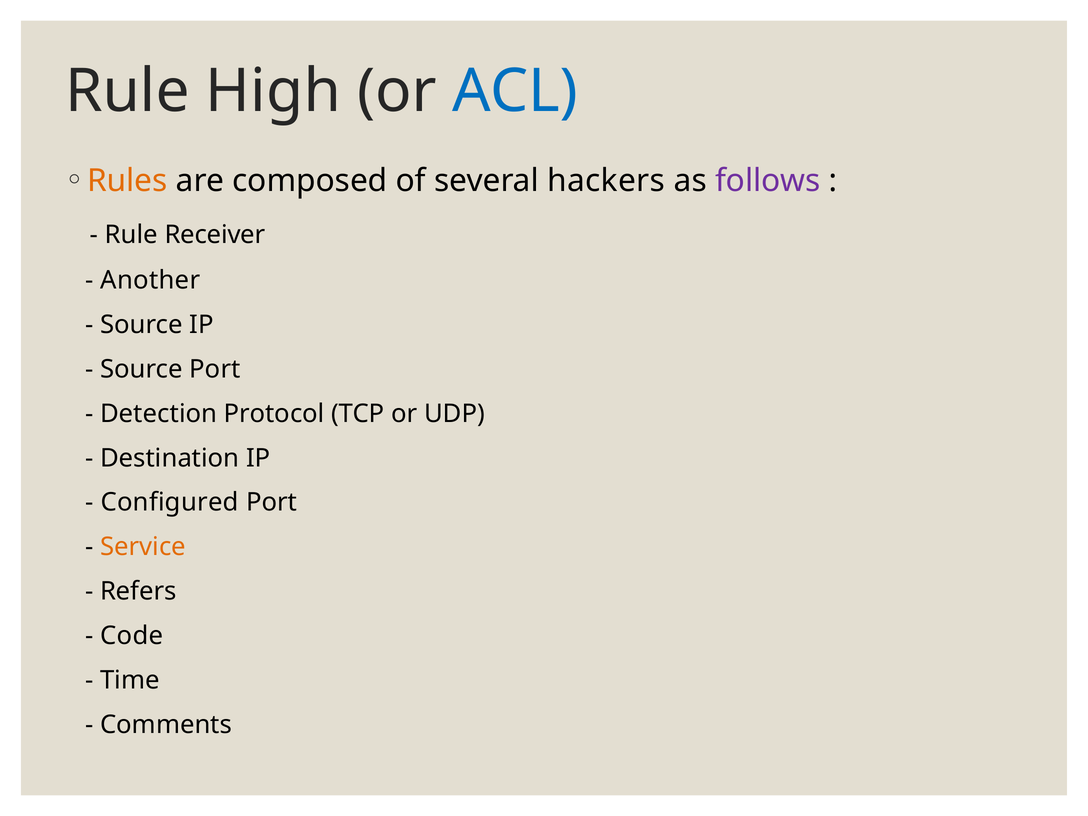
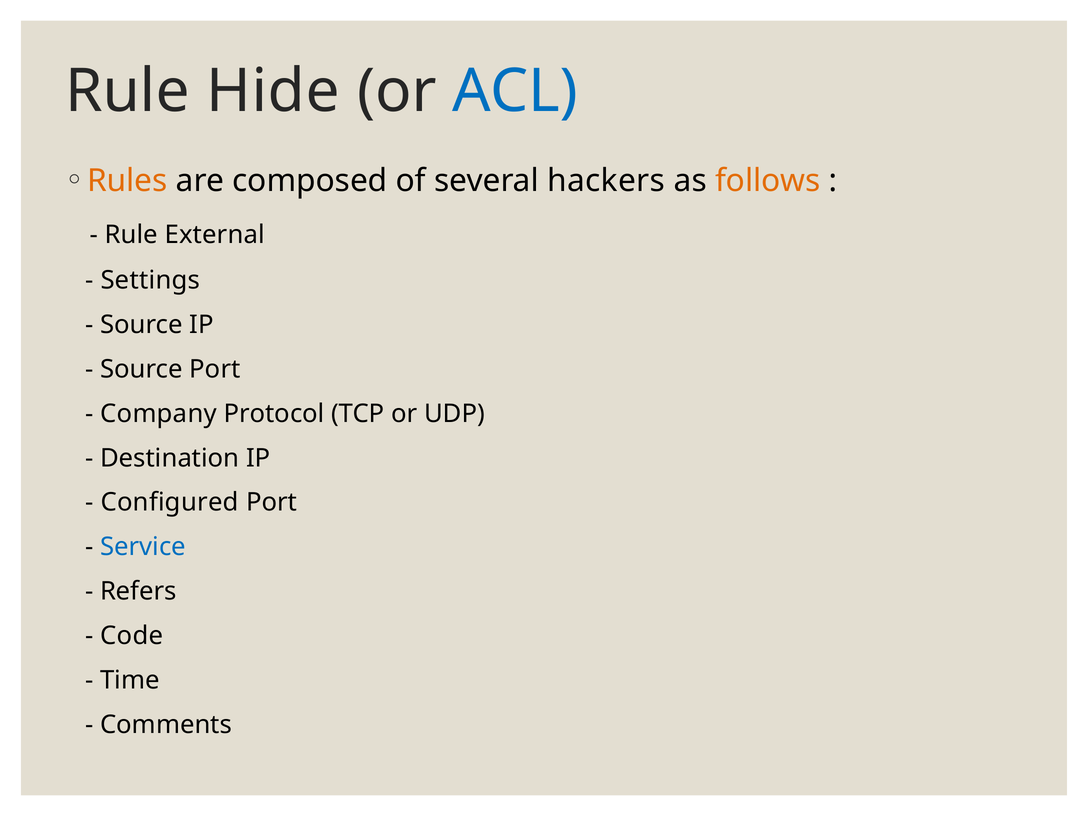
High: High -> Hide (273, 91)
follows colour: purple -> orange (768, 181)
Receiver: Receiver -> External (215, 235)
Another: Another -> Settings (150, 280)
Detection: Detection -> Company (159, 414)
Service colour: orange -> blue (143, 547)
